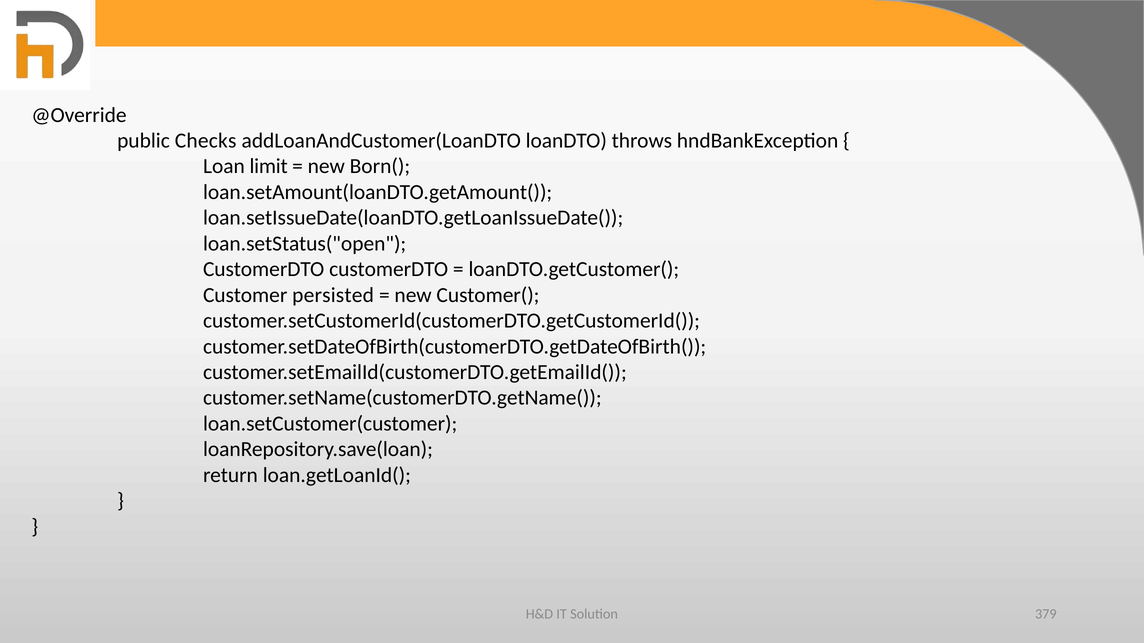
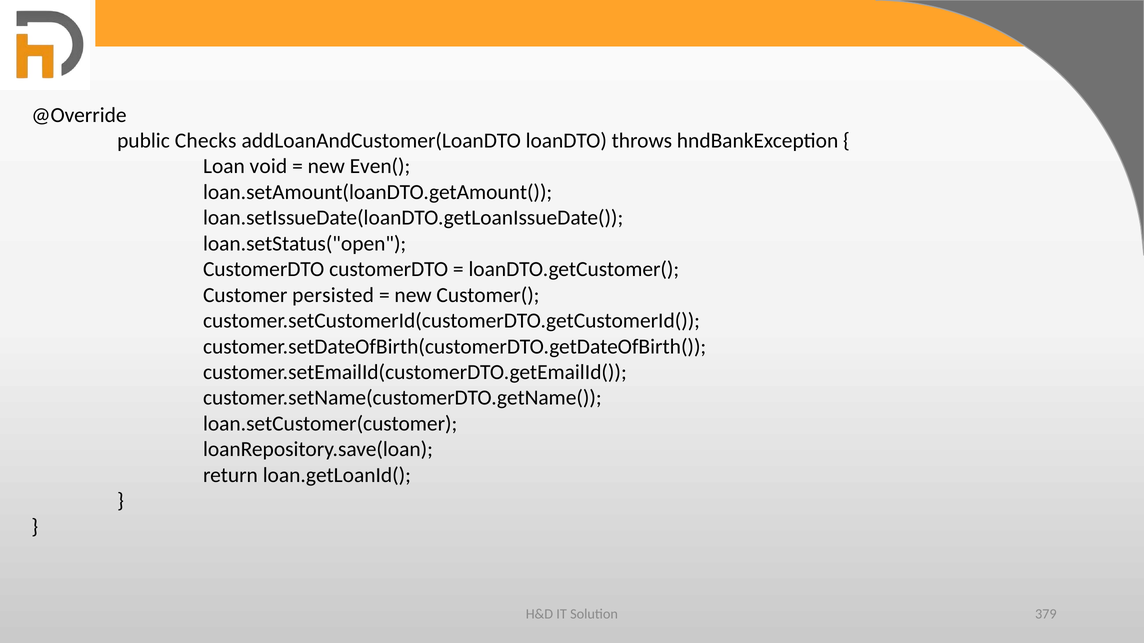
limit: limit -> void (268, 167)
Born(: Born( -> Even( (380, 167)
